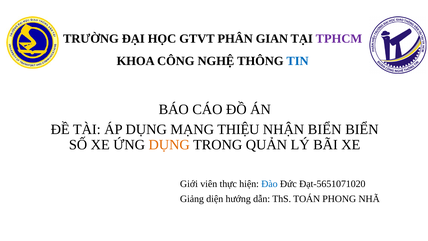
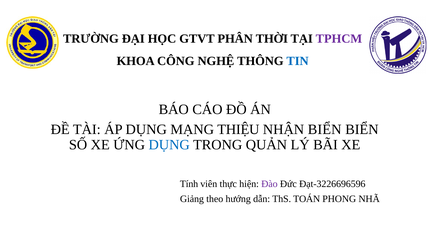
GIAN: GIAN -> THỜI (272, 39)
DỤNG colour: orange -> blue (169, 145)
Giới: Giới -> Tính (189, 184)
Đào colour: blue -> purple (269, 184)
Đạt-5651071020: Đạt-5651071020 -> Đạt-3226696596 (332, 184)
diện: diện -> theo (215, 199)
